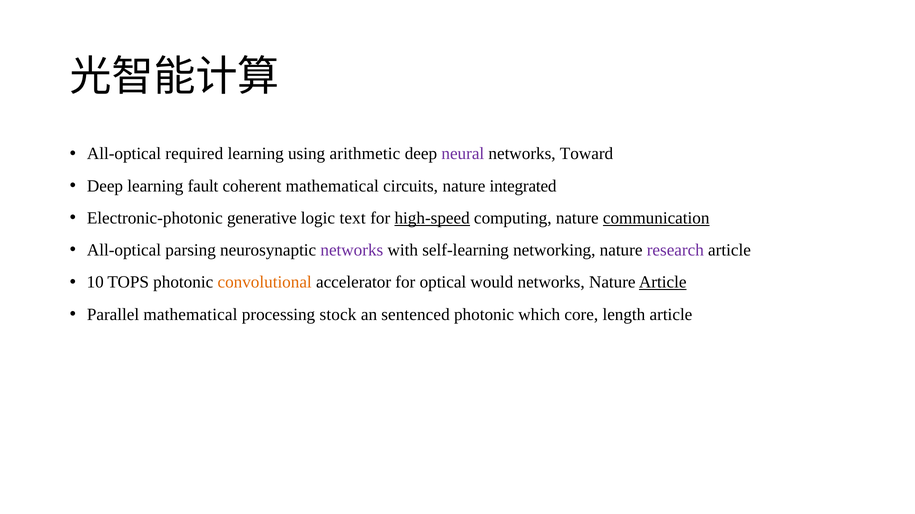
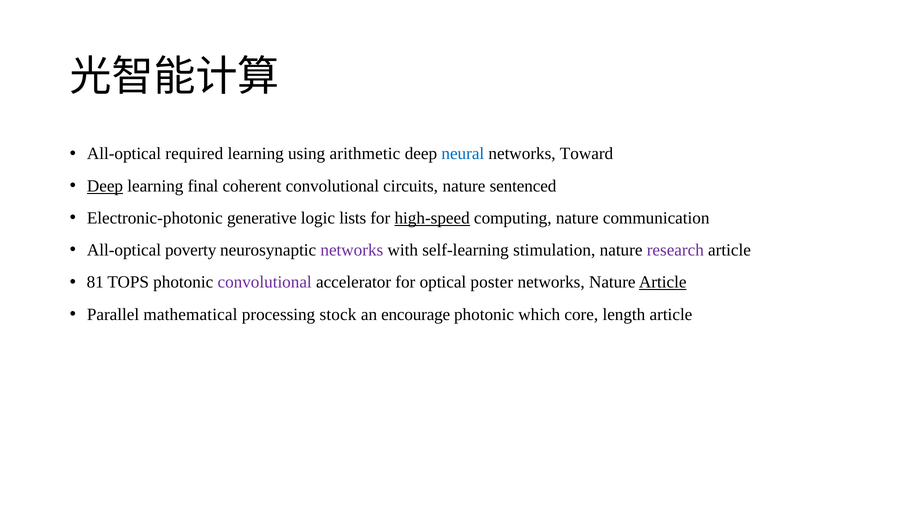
neural colour: purple -> blue (463, 154)
Deep underline: none -> present (105, 186)
fault: fault -> final (203, 186)
coherent mathematical: mathematical -> convolutional (332, 186)
integrated: integrated -> sentenced (523, 186)
text: text -> lists (353, 218)
communication underline: present -> none (656, 218)
parsing: parsing -> poverty (191, 251)
networking: networking -> stimulation (554, 251)
10: 10 -> 81 (95, 283)
convolutional colour: orange -> purple (265, 283)
would: would -> poster (492, 283)
sentenced: sentenced -> encourage (416, 315)
